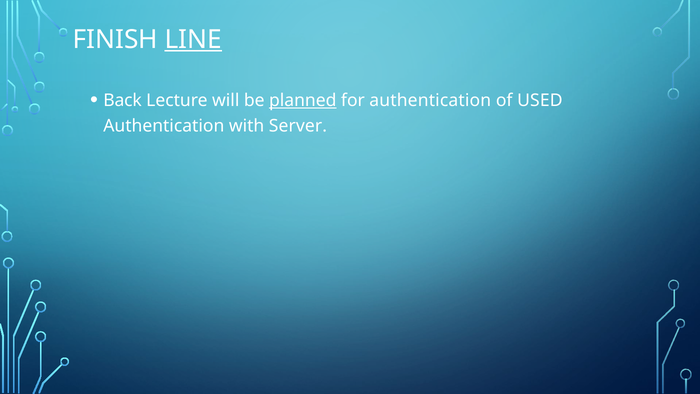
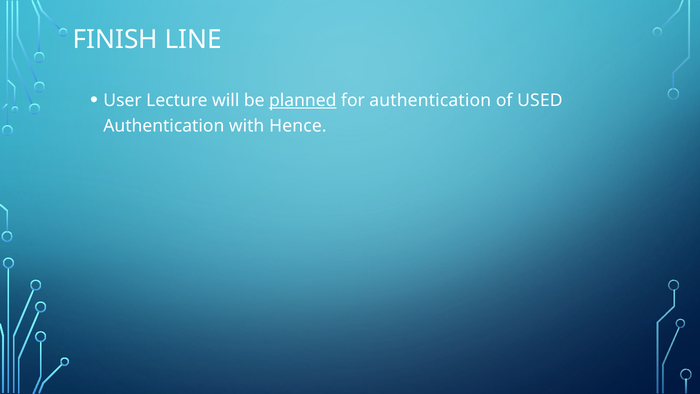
LINE underline: present -> none (193, 39)
Back: Back -> User (123, 101)
Server: Server -> Hence (298, 126)
